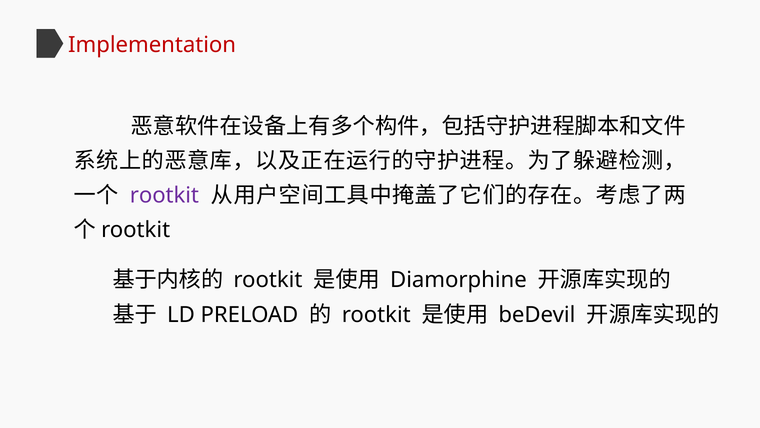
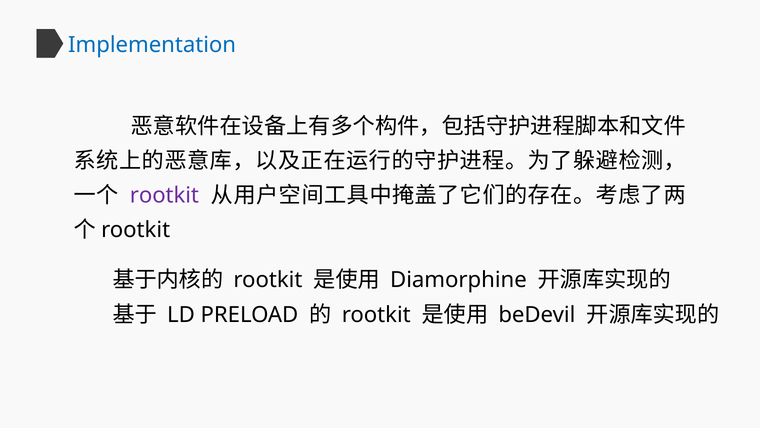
Implementation colour: red -> blue (152, 45)
